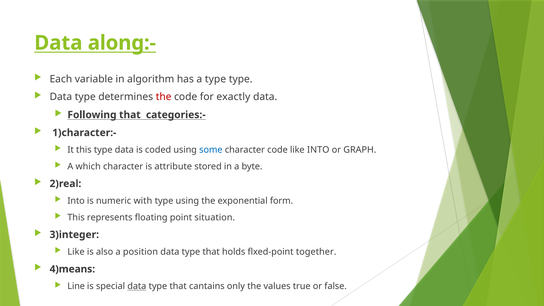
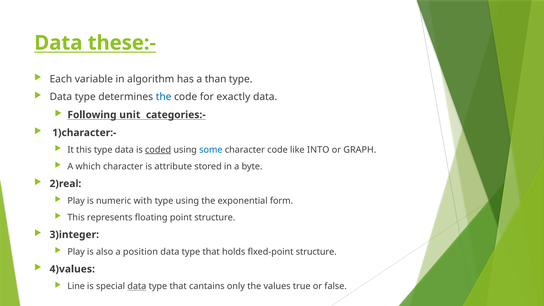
along:-: along:- -> these:- (122, 43)
a type: type -> than (216, 79)
the colour: red -> blue (164, 97)
Following that: that -> unit (130, 115)
coded underline: none -> present (158, 150)
Into: Into -> Play (76, 201)
point situation: situation -> structure (215, 217)
Like: Like -> Play (76, 252)
flxed-point together: together -> structure (316, 252)
4)means: 4)means -> 4)values (72, 269)
